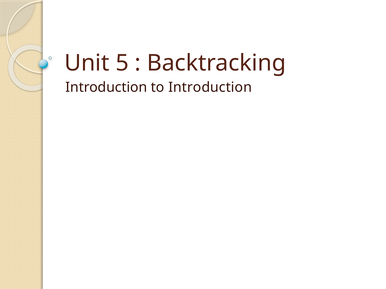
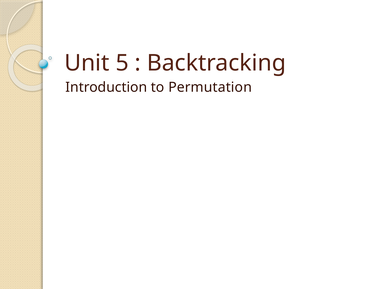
to Introduction: Introduction -> Permutation (210, 87)
